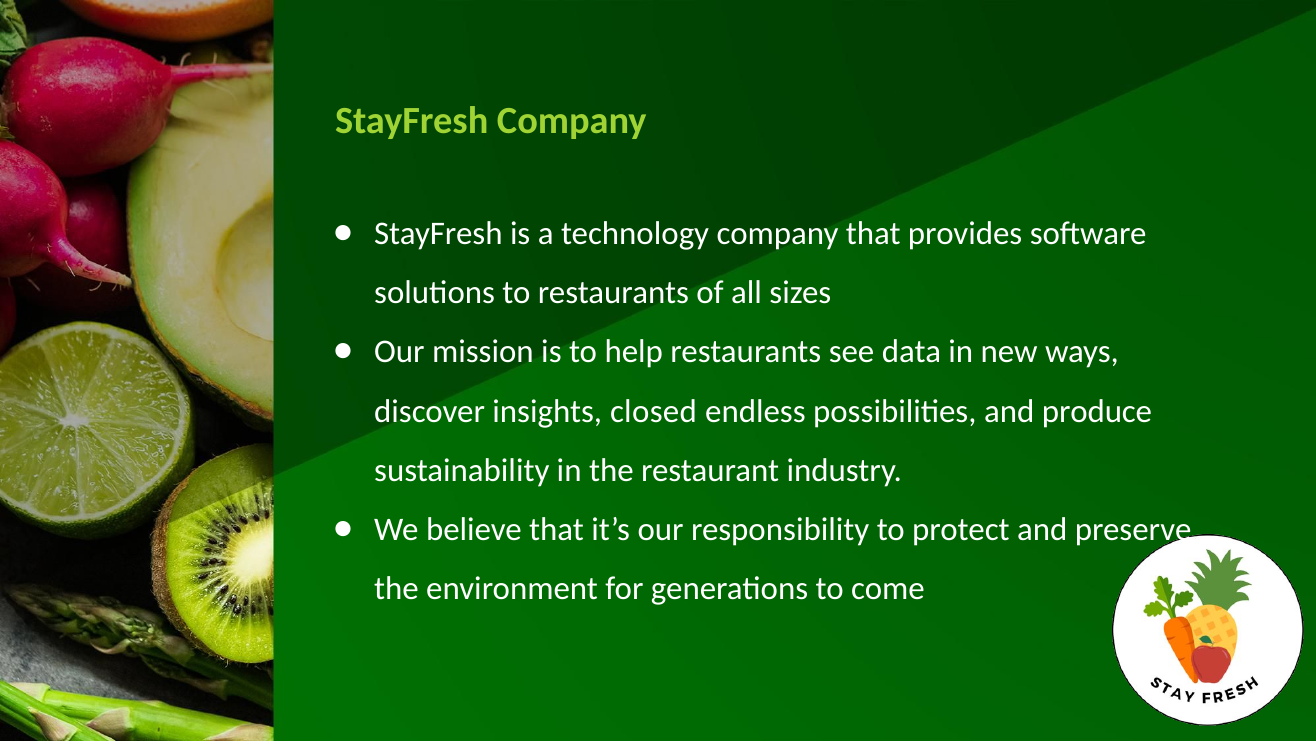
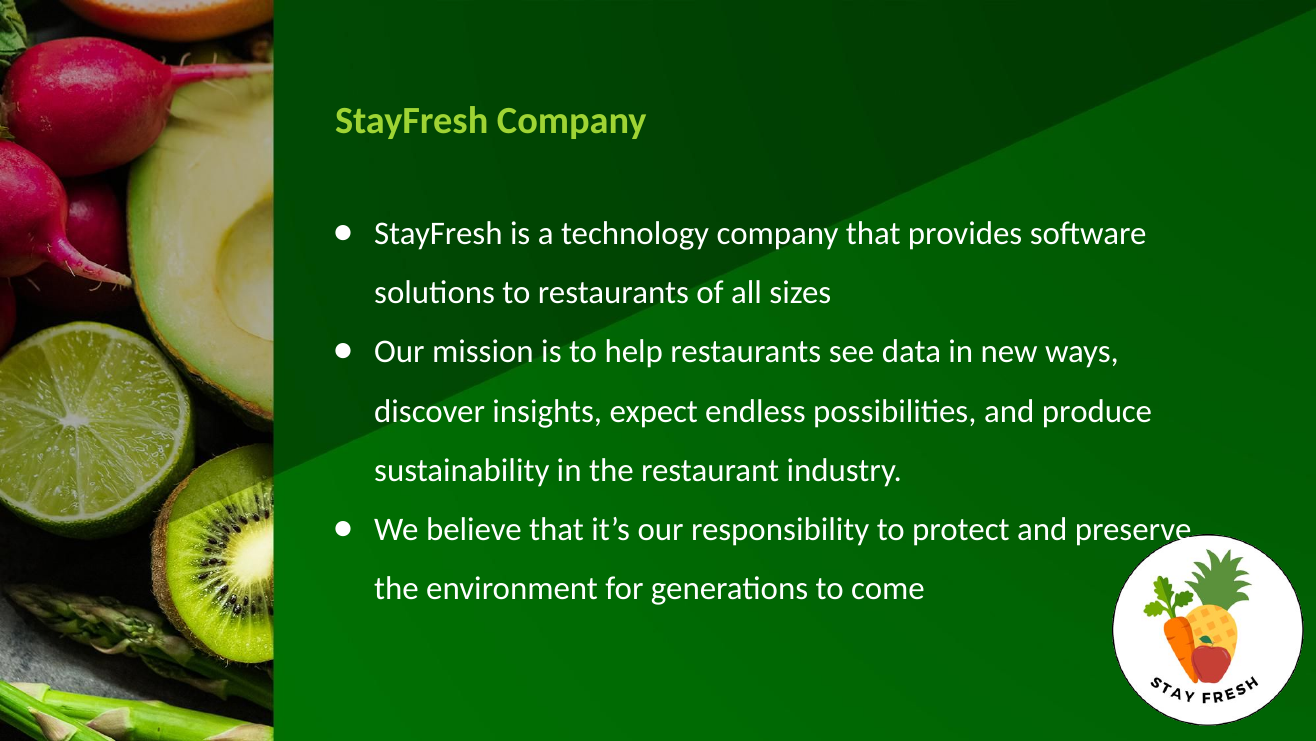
closed: closed -> expect (654, 411)
